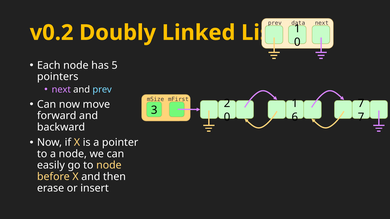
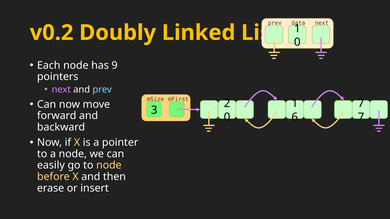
5: 5 -> 9 (115, 65)
